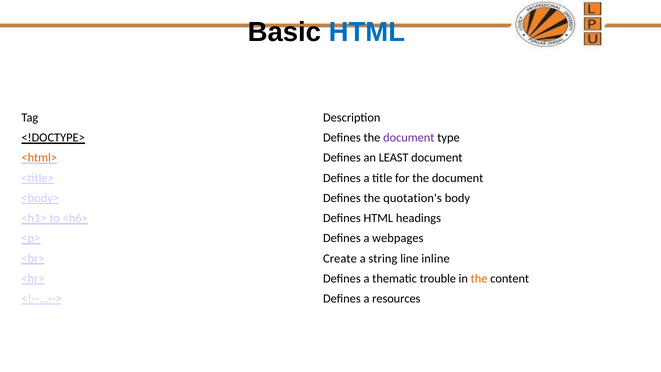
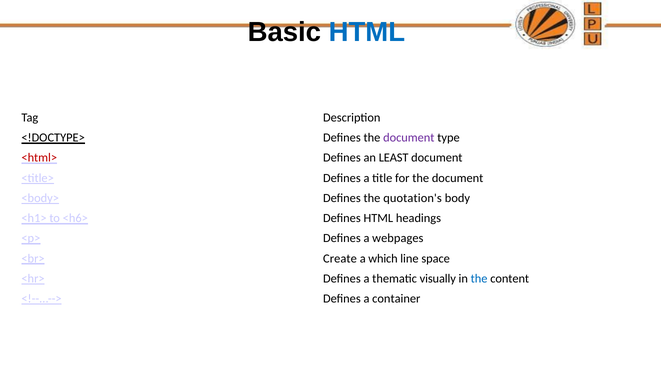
<html> colour: orange -> red (39, 158)
string: string -> which (383, 258)
inline: inline -> space (436, 258)
trouble: trouble -> visually (438, 278)
the colour: orange -> blue (479, 278)
resources: resources -> container (396, 299)
